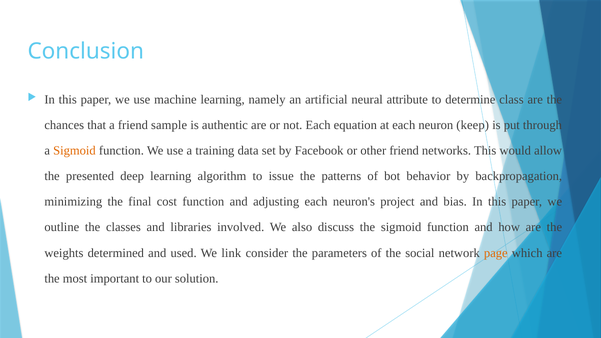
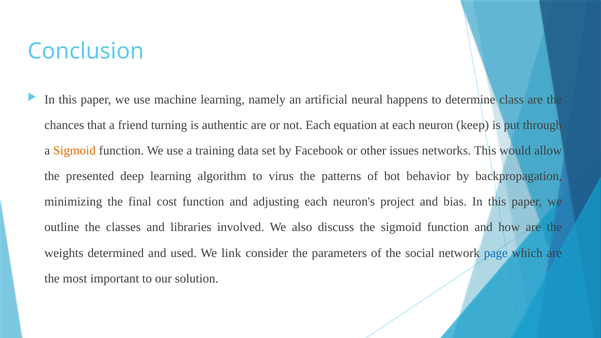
attribute: attribute -> happens (407, 100)
sample: sample -> turning (169, 125)
other friend: friend -> issues (404, 151)
issue: issue -> virus (281, 176)
page colour: orange -> blue (496, 253)
